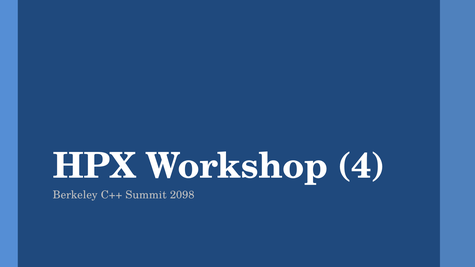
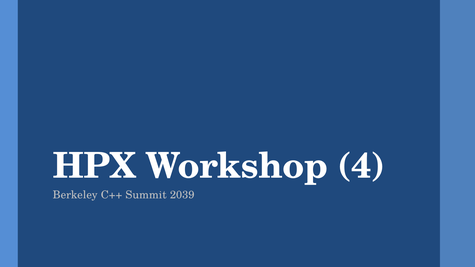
2098: 2098 -> 2039 (182, 195)
